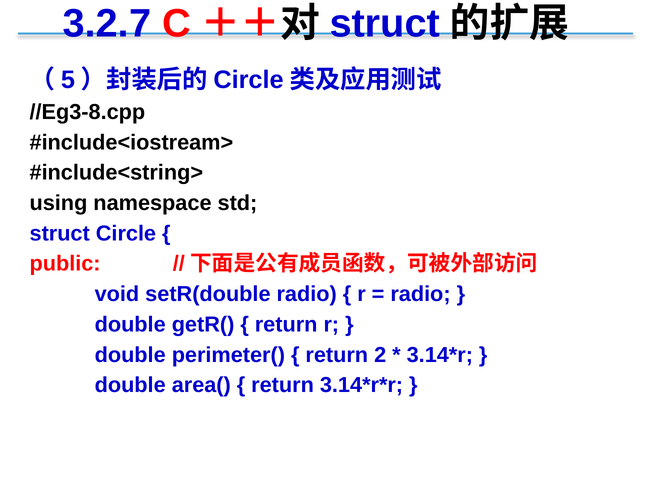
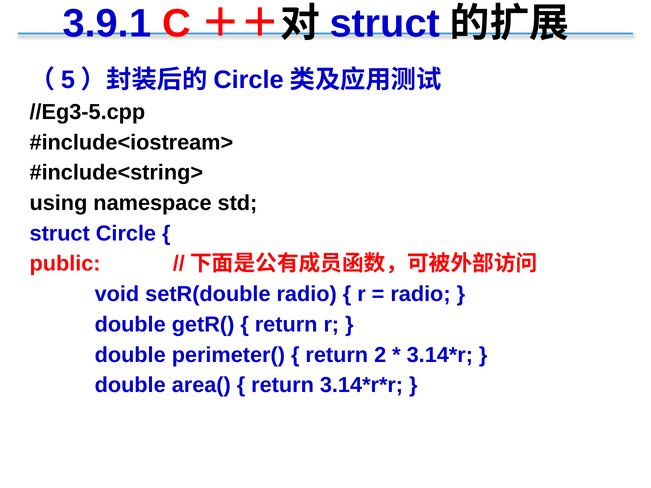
3.2.7: 3.2.7 -> 3.9.1 (107, 23)
//Eg3-8.cpp: //Eg3-8.cpp -> //Eg3-5.cpp (87, 112)
